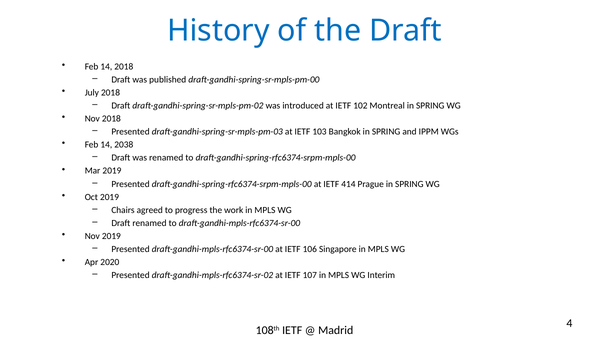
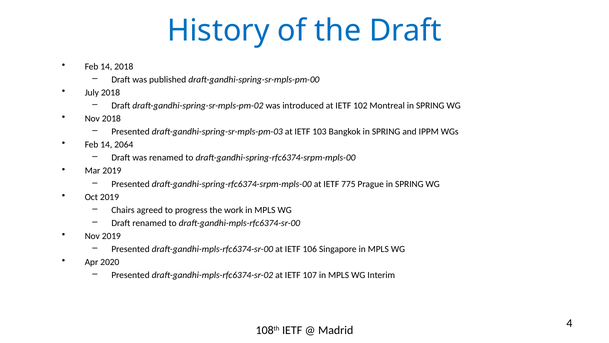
2038: 2038 -> 2064 (124, 145)
414: 414 -> 775 (348, 184)
